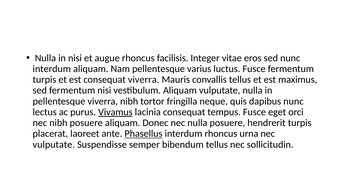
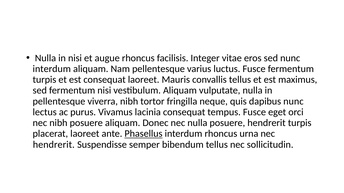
consequat viverra: viverra -> laoreet (144, 80)
Vivamus underline: present -> none (115, 112)
vulputate: vulputate -> hendrerit (54, 145)
